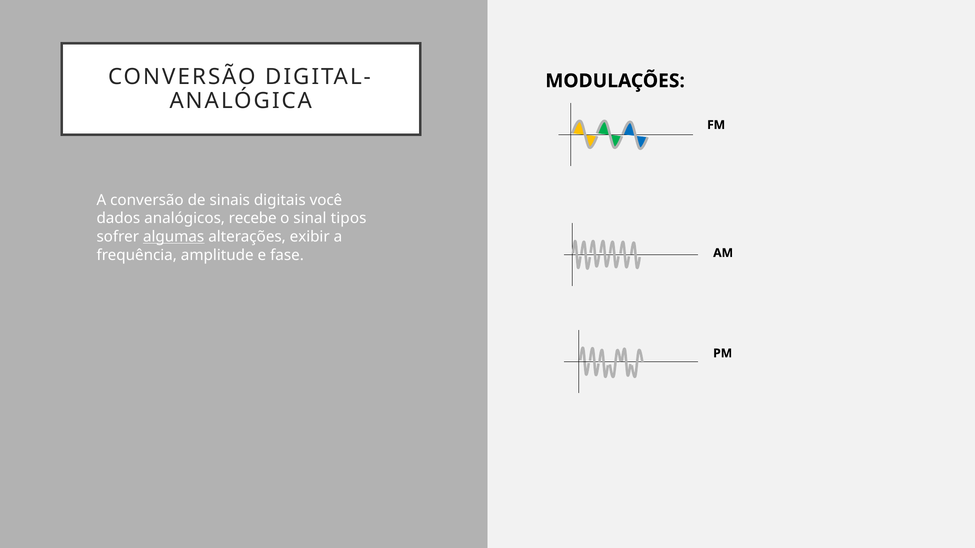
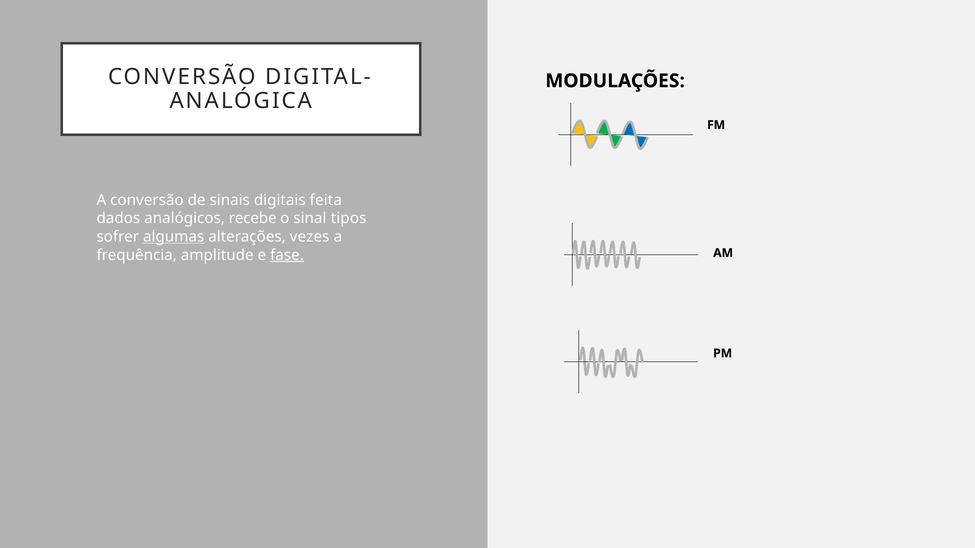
você: você -> feita (326, 200)
exibir: exibir -> vezes (310, 237)
fase underline: none -> present (287, 255)
